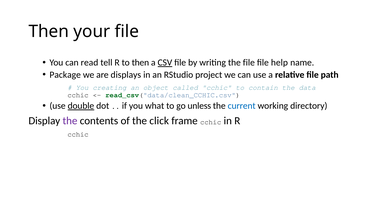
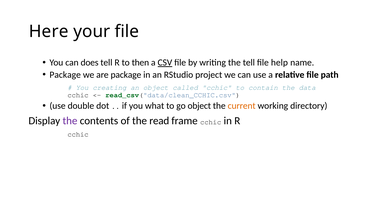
Then: Then -> Here (49, 31)
read: read -> does (90, 62)
the file: file -> tell (249, 62)
are displays: displays -> package (126, 74)
double underline: present -> none (81, 106)
go unless: unless -> object (199, 106)
current colour: blue -> orange (242, 106)
click: click -> read (159, 120)
